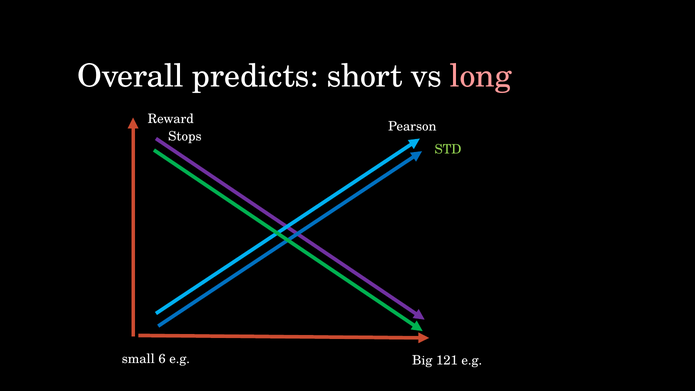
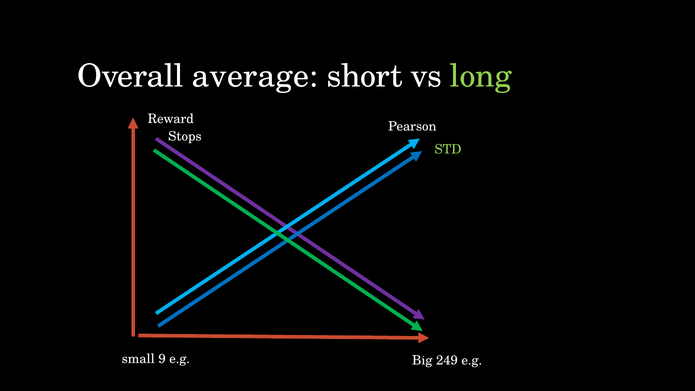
predicts: predicts -> average (255, 76)
long colour: pink -> light green (481, 76)
6: 6 -> 9 (162, 359)
121: 121 -> 249 (447, 360)
